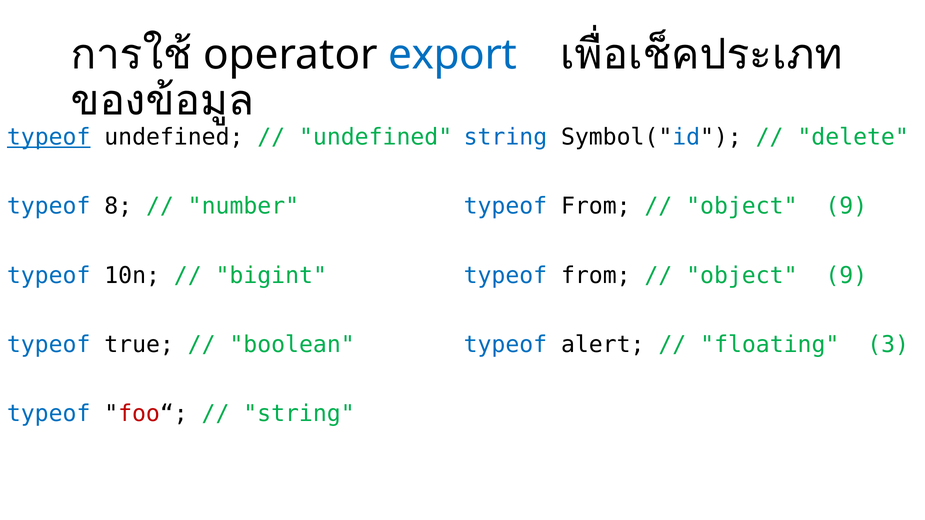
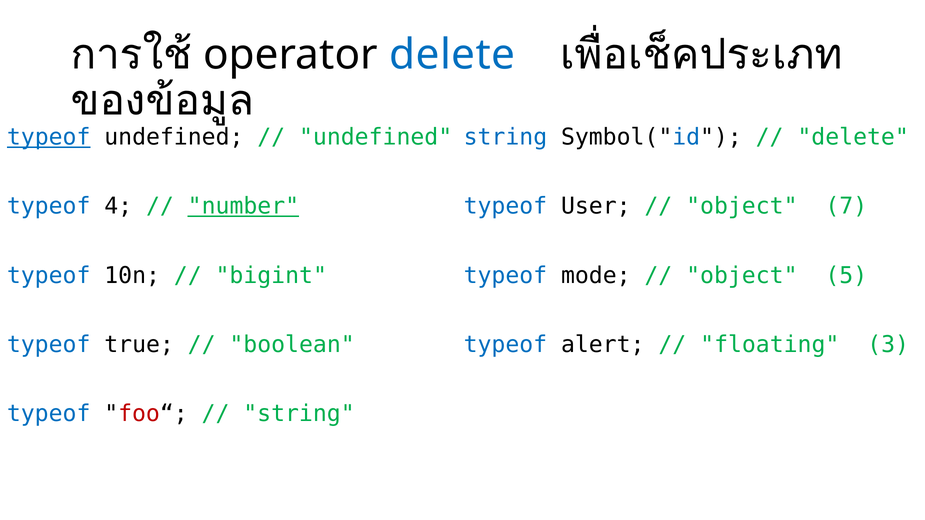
operator export: export -> delete (452, 55)
8: 8 -> 4 (118, 206)
number underline: none -> present (243, 206)
From: From -> User (596, 206)
9: 9 -> 7 (846, 206)
from: from -> mode (596, 276)
9: 9 -> 5 (846, 276)
